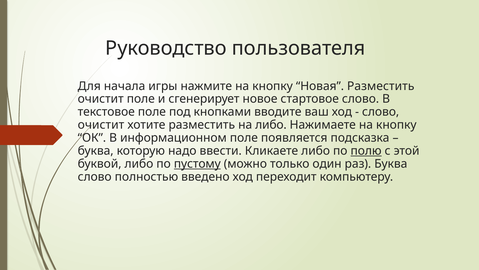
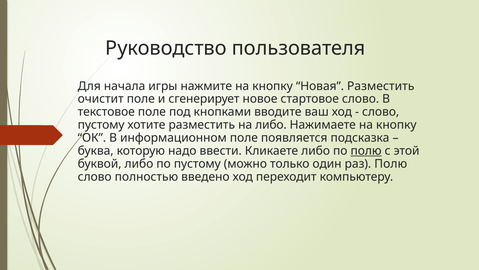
очистит: очистит -> пустому (101, 125)
пустому underline: present -> none (197, 163)
раз Буква: Буква -> Полю (391, 163)
